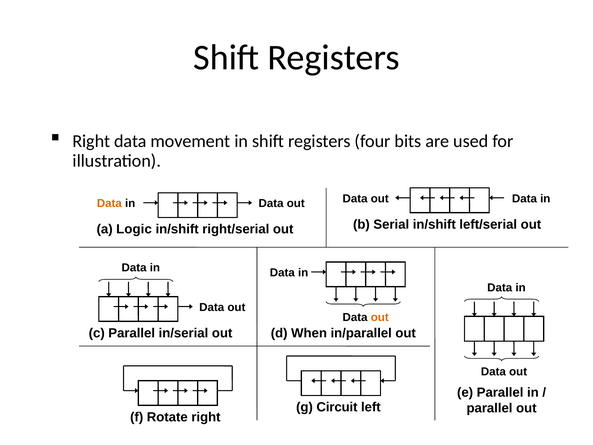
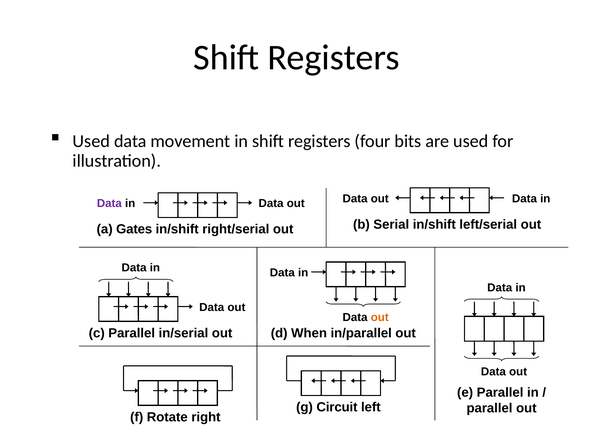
Right: Right -> Used (91, 141)
Data colour: orange -> purple (109, 203)
Logic: Logic -> Gates (134, 229)
